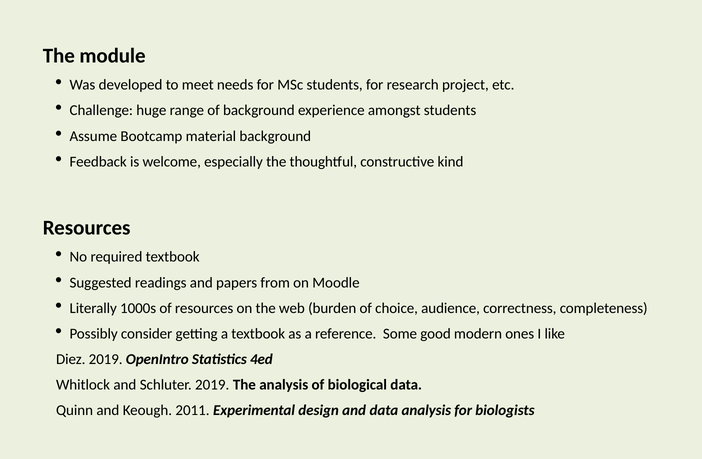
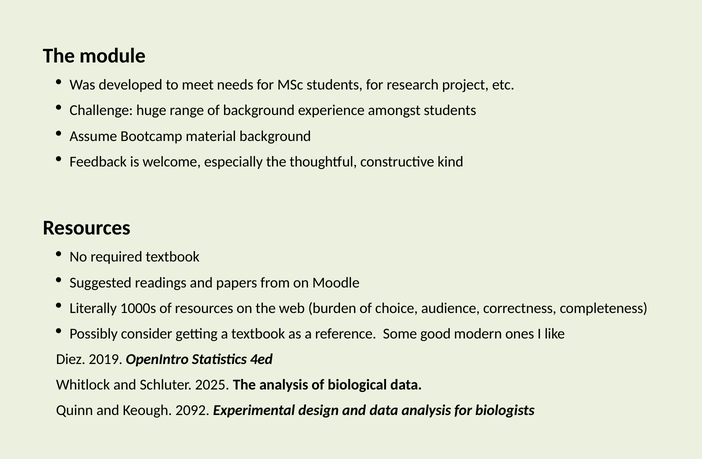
Schluter 2019: 2019 -> 2025 (212, 385)
2011: 2011 -> 2092 (193, 410)
